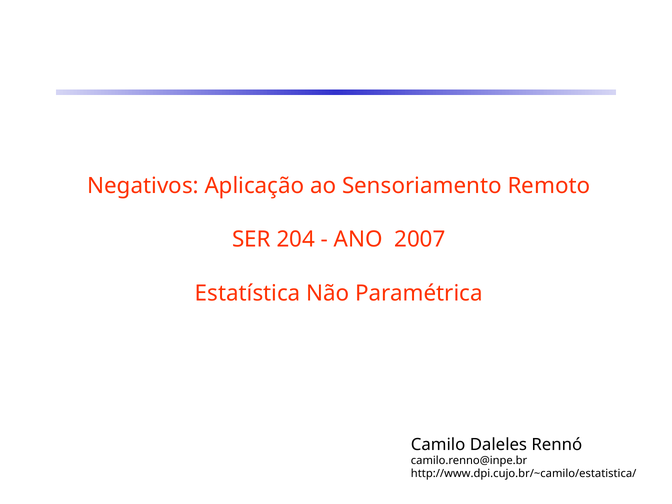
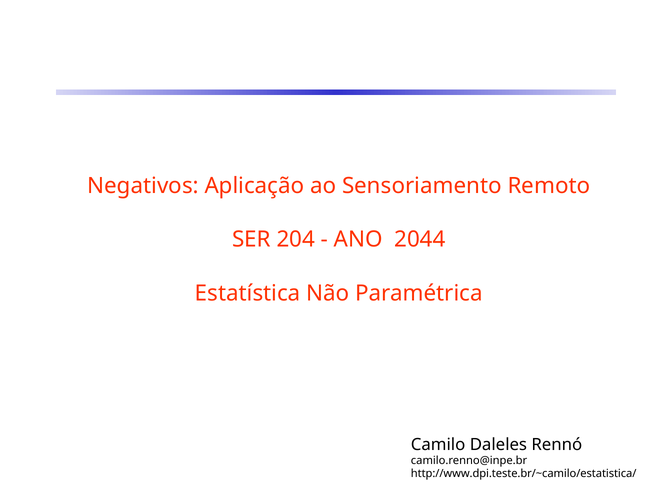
2007: 2007 -> 2044 (420, 240)
http://www.dpi.cujo.br/~camilo/estatistica/: http://www.dpi.cujo.br/~camilo/estatistica/ -> http://www.dpi.teste.br/~camilo/estatistica/ (524, 473)
